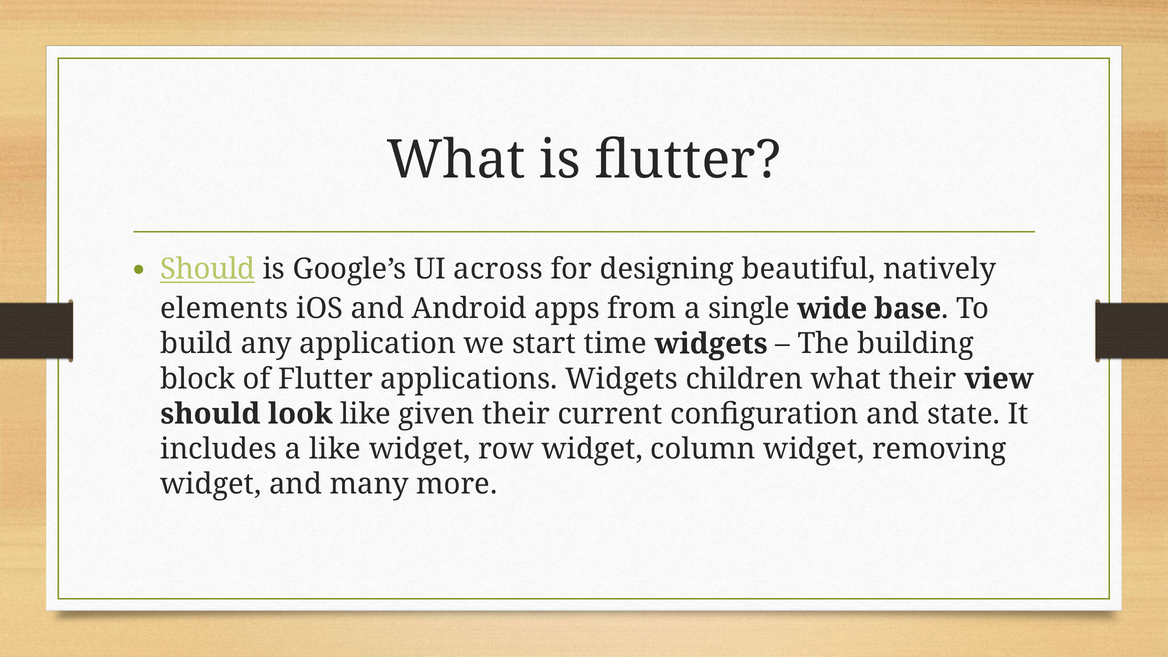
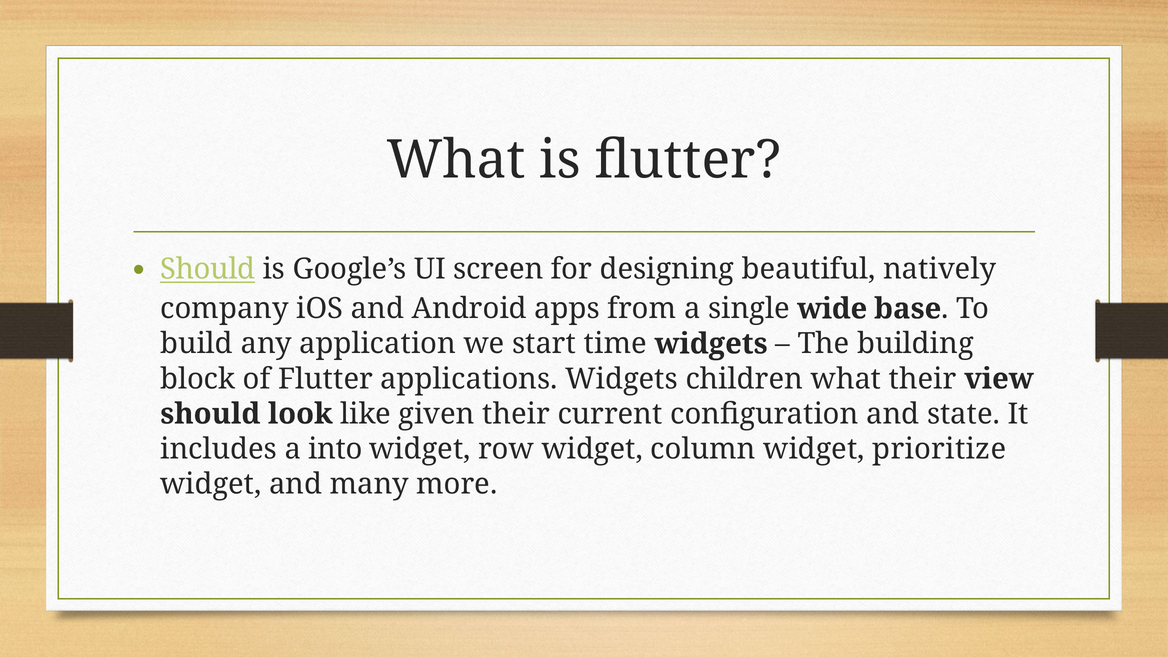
across: across -> screen (498, 269)
elements: elements -> company (225, 309)
a like: like -> into (335, 449)
removing: removing -> prioritize (939, 449)
